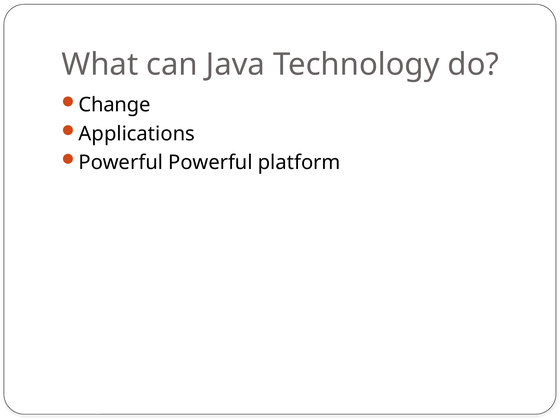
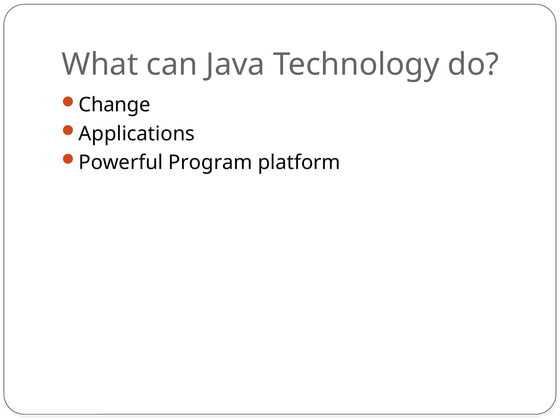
Powerful Powerful: Powerful -> Program (210, 163)
